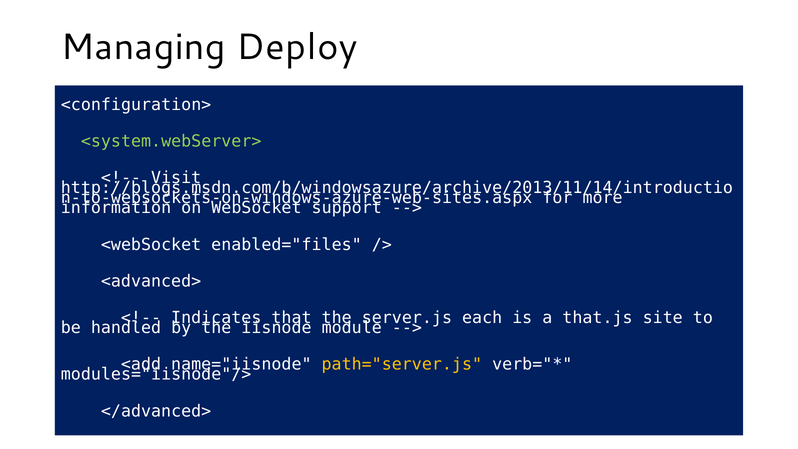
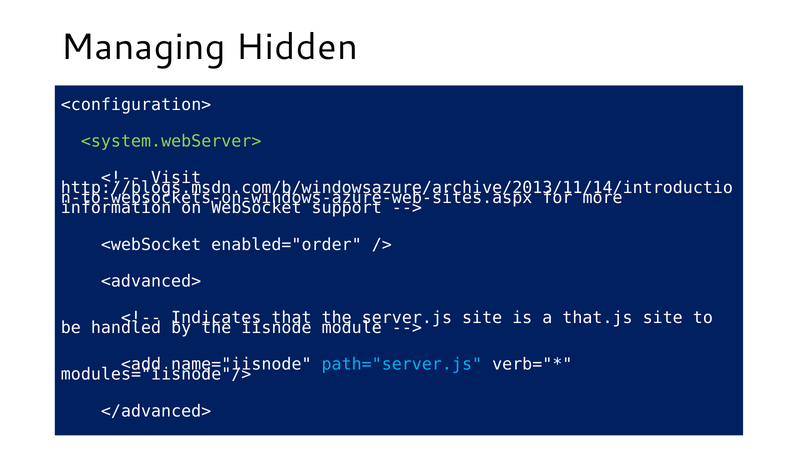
Deploy: Deploy -> Hidden (297, 47)
enabled="files: enabled="files -> enabled="order (286, 245)
each: each -> site (482, 318)
path="server.js colour: yellow -> light blue (402, 364)
